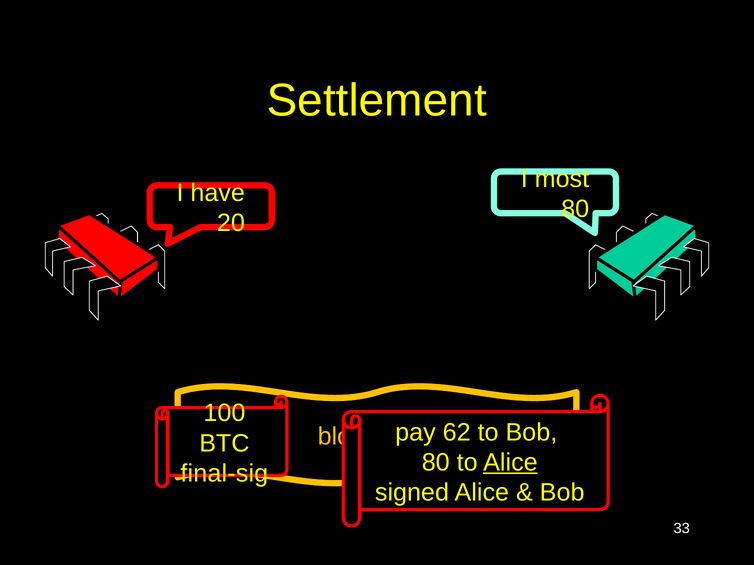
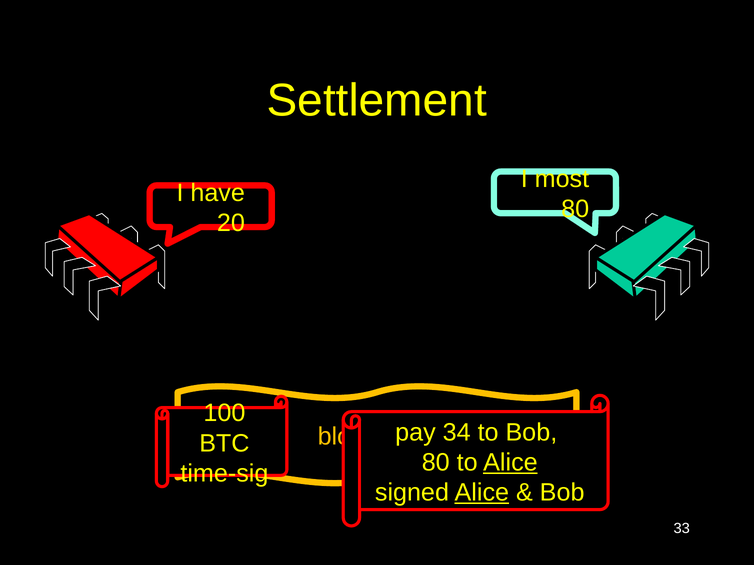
62: 62 -> 34 (457, 433)
final-sig: final-sig -> time-sig (224, 474)
Alice underline: none -> present (482, 493)
